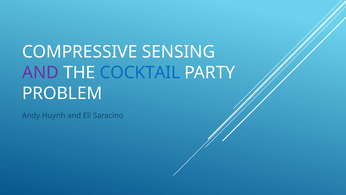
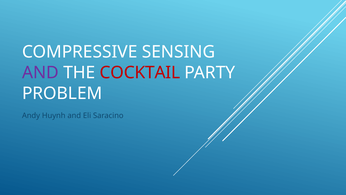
COCKTAIL colour: blue -> red (140, 73)
